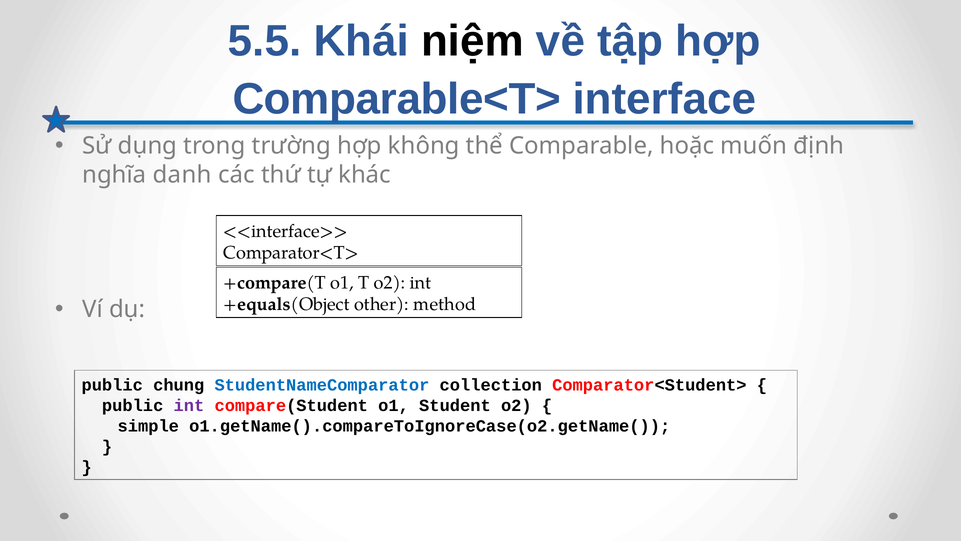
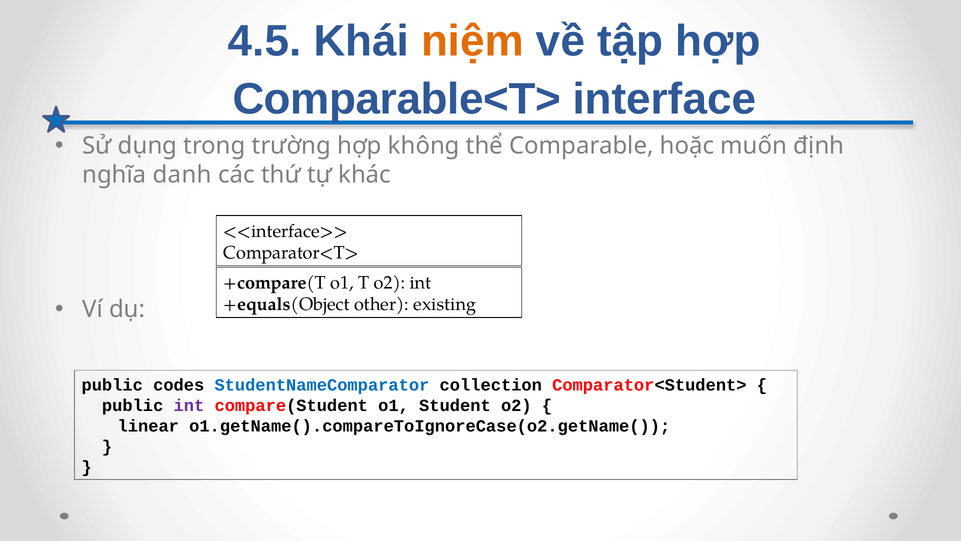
5.5: 5.5 -> 4.5 (265, 41)
niệm colour: black -> orange (472, 41)
method: method -> existing (445, 304)
chung: chung -> codes (179, 385)
simple: simple -> linear (148, 426)
